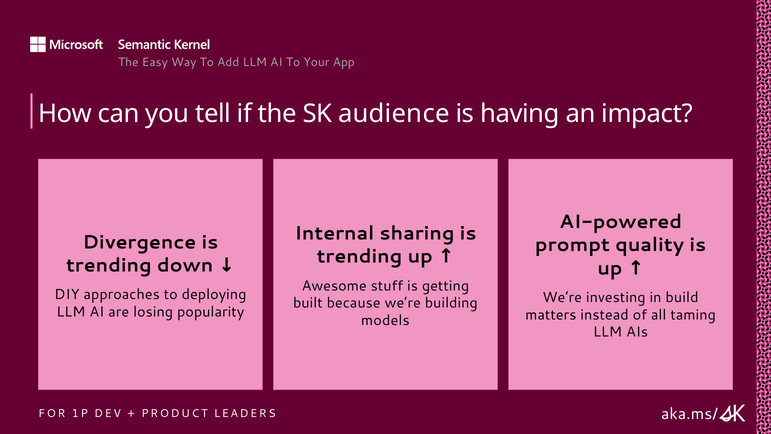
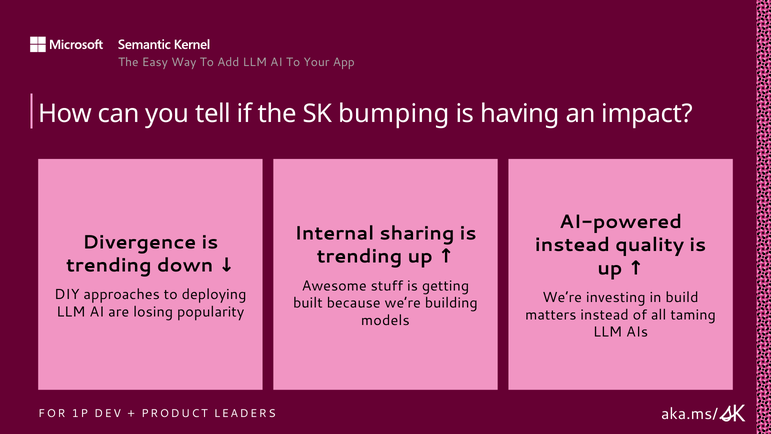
audience: audience -> bumping (394, 114)
prompt: prompt -> instead (572, 245)
